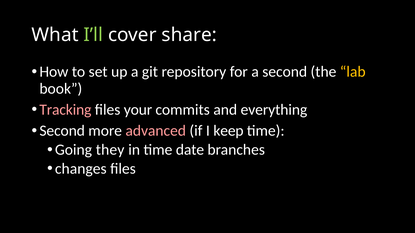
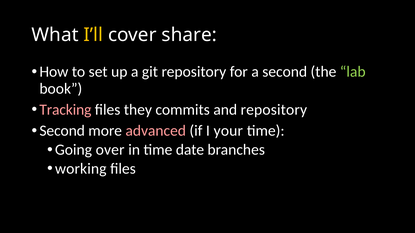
I’ll colour: light green -> yellow (93, 35)
lab colour: yellow -> light green (353, 72)
your: your -> they (138, 110)
and everything: everything -> repository (274, 110)
keep: keep -> your (228, 131)
they: they -> over (110, 150)
changes: changes -> working (81, 169)
